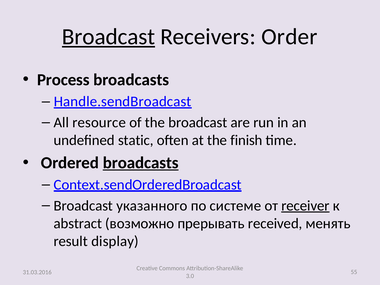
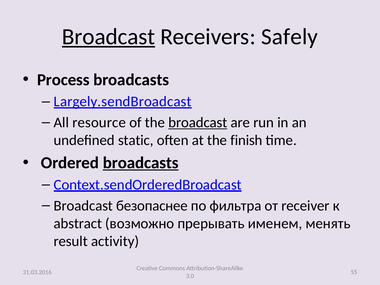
Order: Order -> Safely (290, 37)
Handle.sendBroadcast: Handle.sendBroadcast -> Largely.sendBroadcast (123, 102)
broadcast underline: none -> present (198, 123)
указанного: указанного -> безопаснее (152, 206)
системе: системе -> фильтра (235, 206)
receiver underline: present -> none (305, 206)
received: received -> именем (275, 223)
display: display -> activity (115, 241)
